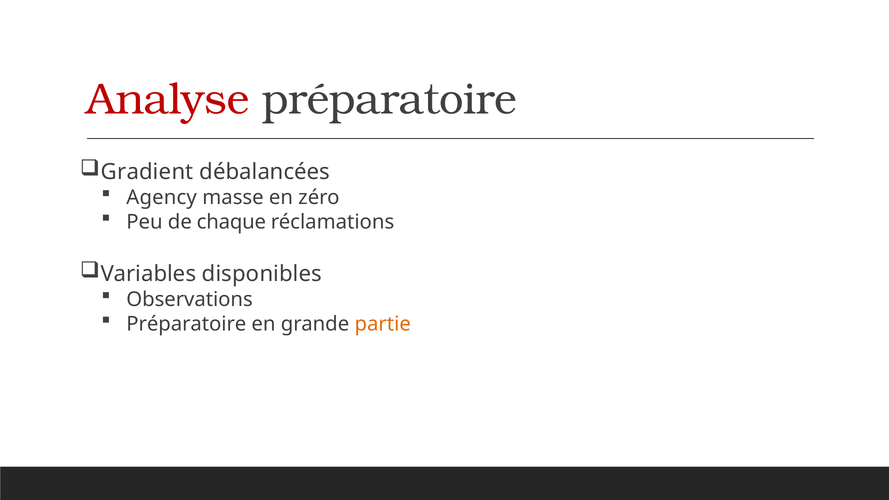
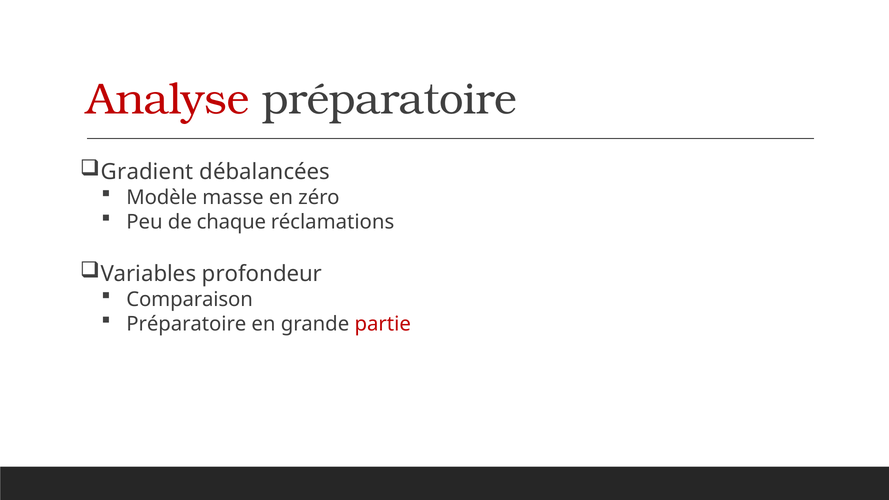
Agency: Agency -> Modèle (162, 197)
disponibles: disponibles -> profondeur (262, 274)
Observations: Observations -> Comparaison (190, 300)
partie colour: orange -> red (383, 324)
